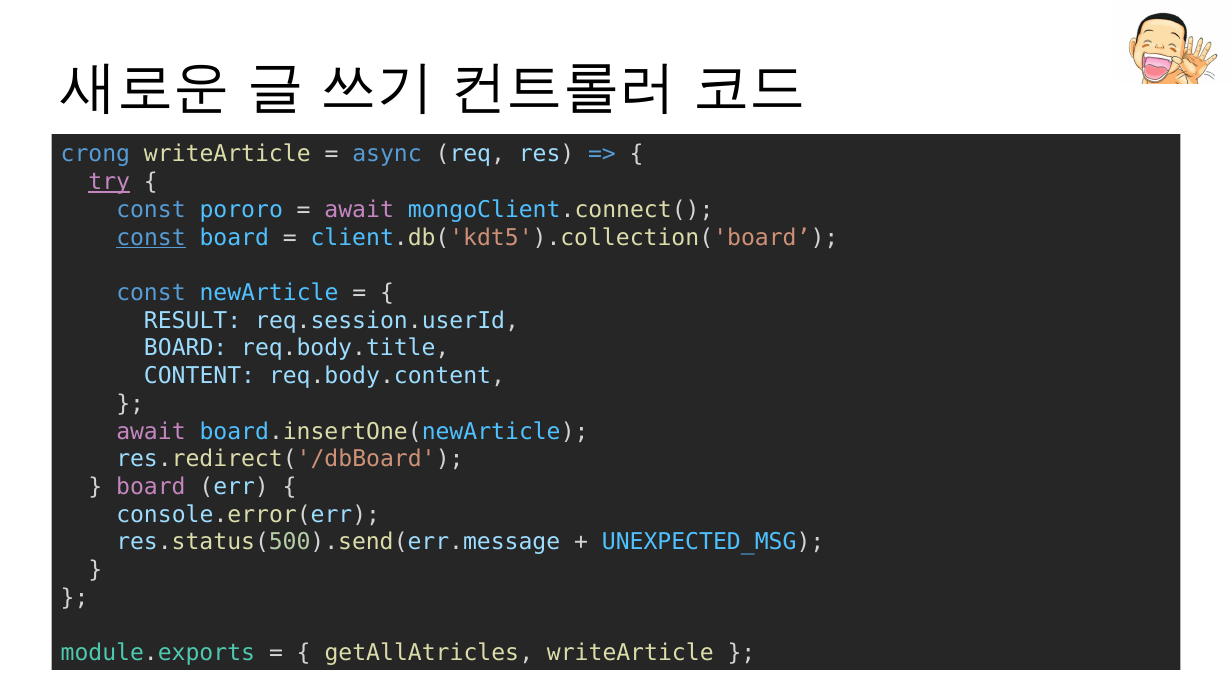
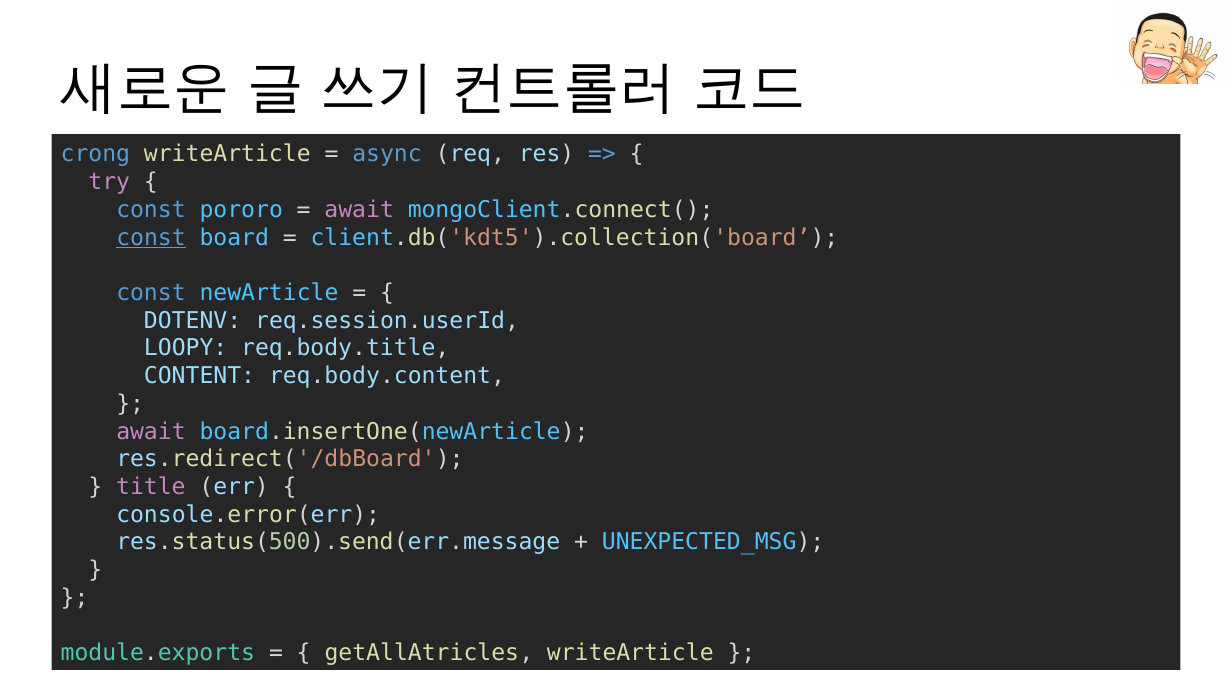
try underline: present -> none (109, 182)
RESULT: RESULT -> DOTENV (193, 321)
BOARD: BOARD -> LOOPY (186, 348)
board: board -> title (151, 487)
